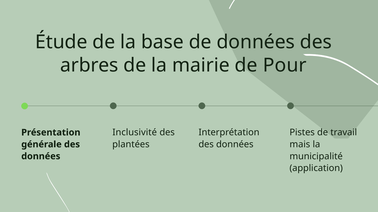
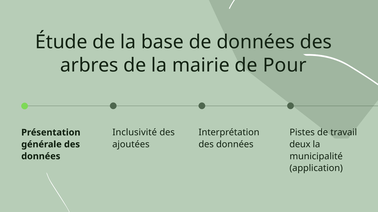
plantées: plantées -> ajoutées (131, 145)
mais: mais -> deux (300, 145)
